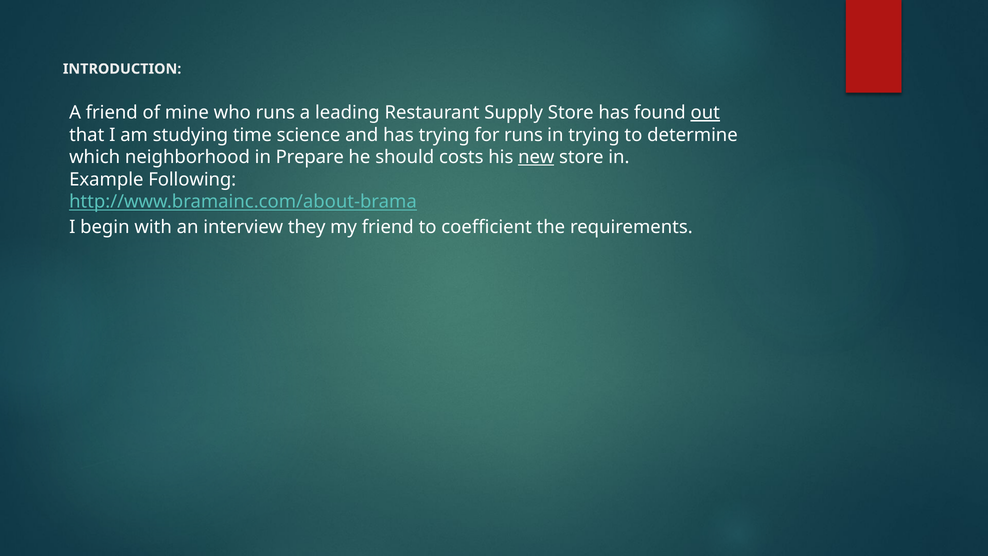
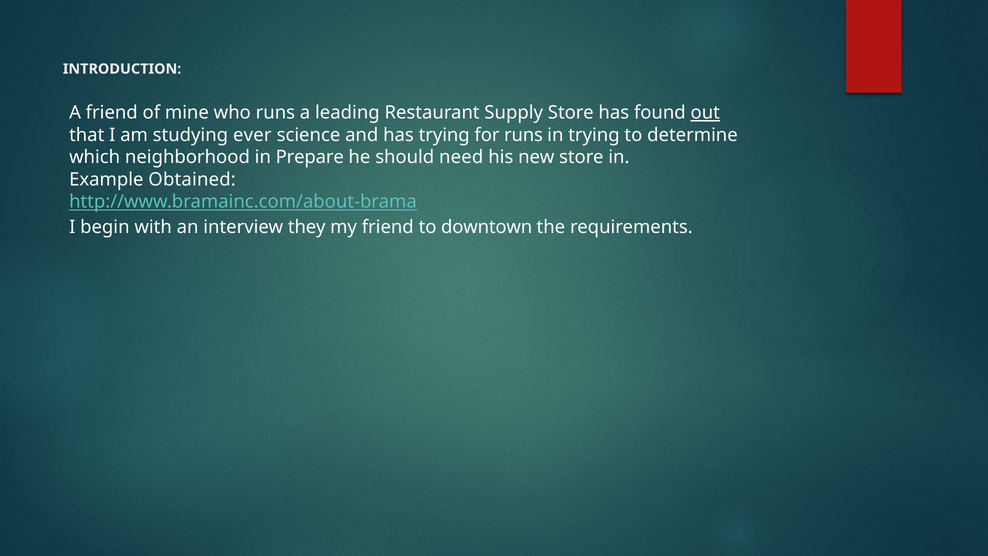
time: time -> ever (252, 135)
costs: costs -> need (461, 157)
new underline: present -> none (536, 157)
Following: Following -> Obtained (192, 179)
coefficient: coefficient -> downtown (487, 227)
